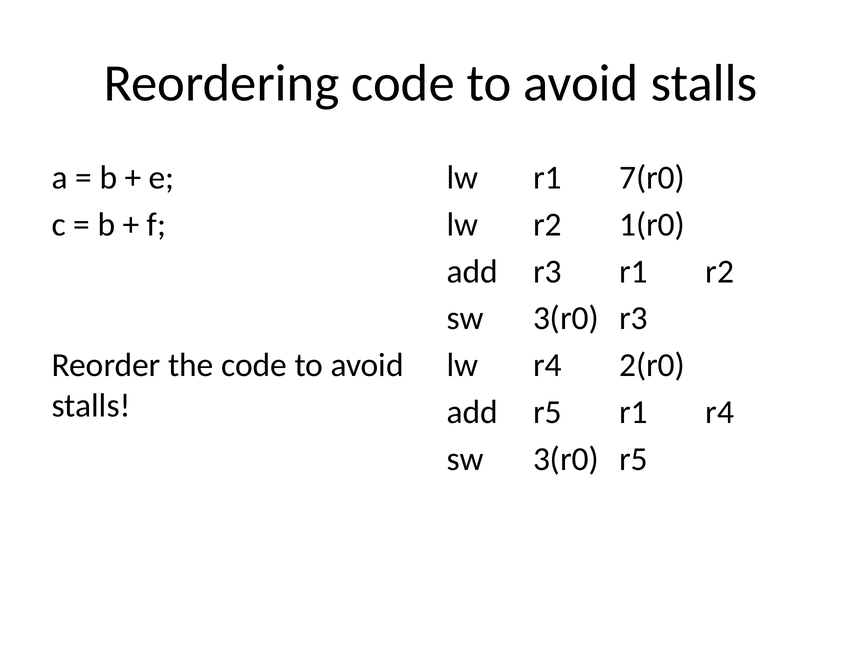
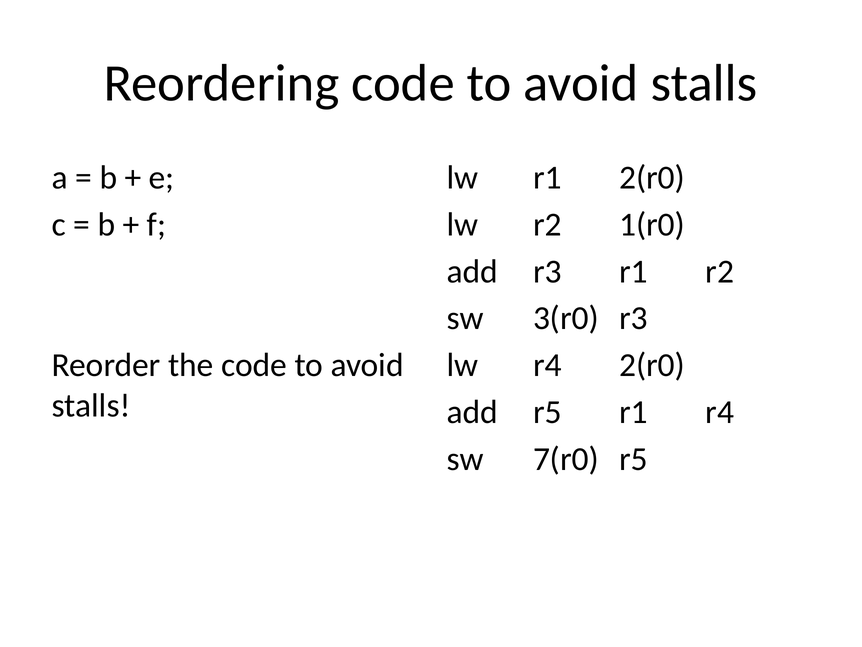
r1 7(r0: 7(r0 -> 2(r0 (652, 178)
3(r0: 3(r0 -> 7(r0 (566, 459)
